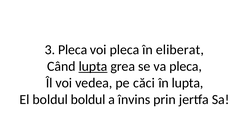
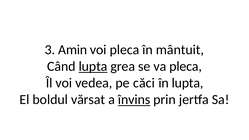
3 Pleca: Pleca -> Amin (73, 50)
eliberat: eliberat -> mântuit (180, 50)
boldul boldul: boldul -> vărsat (88, 100)
învins underline: none -> present (134, 100)
